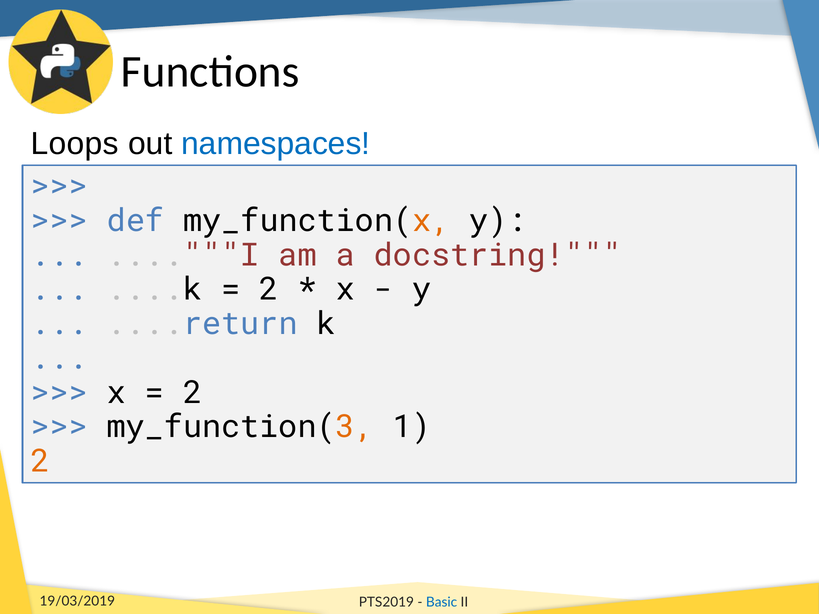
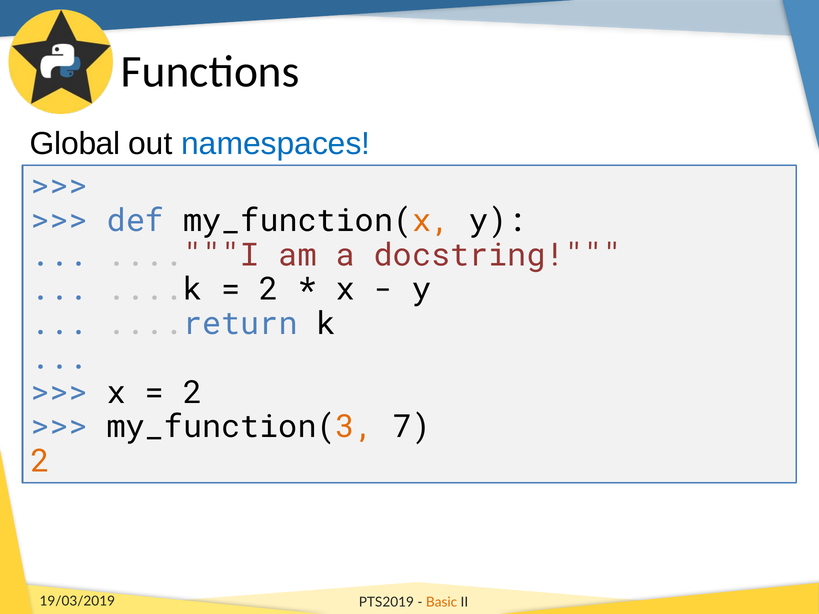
Loops: Loops -> Global (75, 144)
1: 1 -> 7 (412, 427)
Basic colour: blue -> orange (442, 602)
